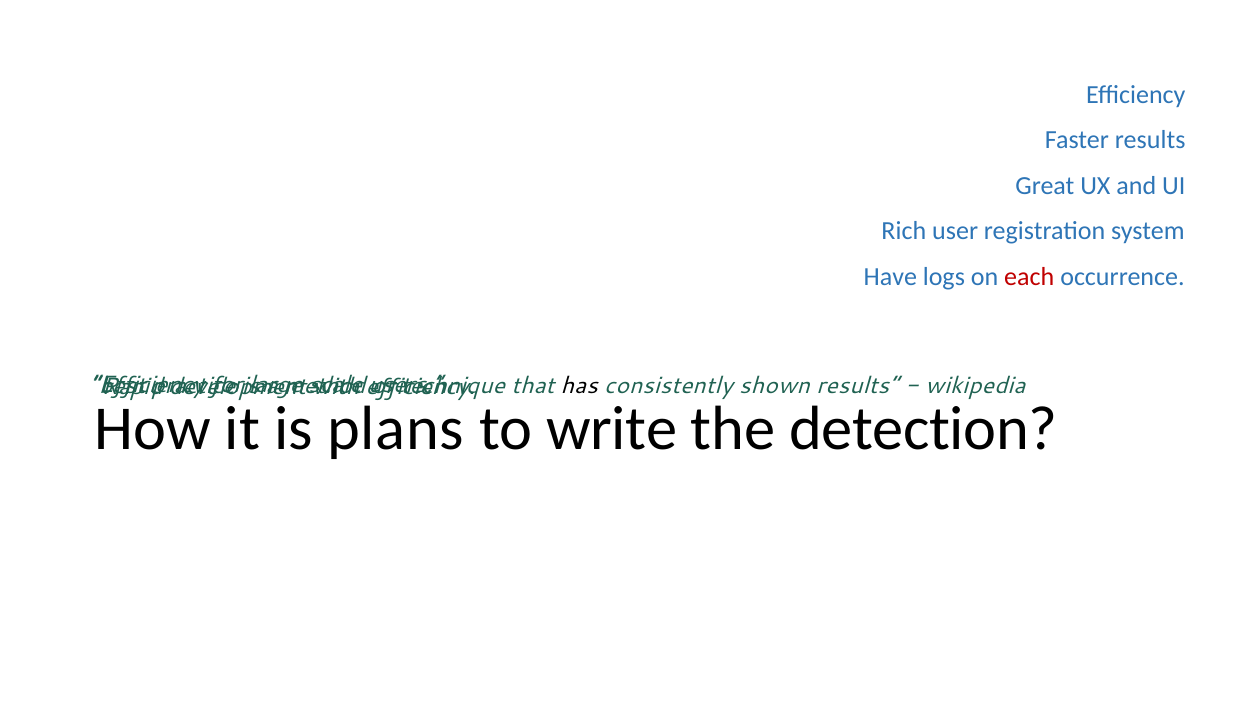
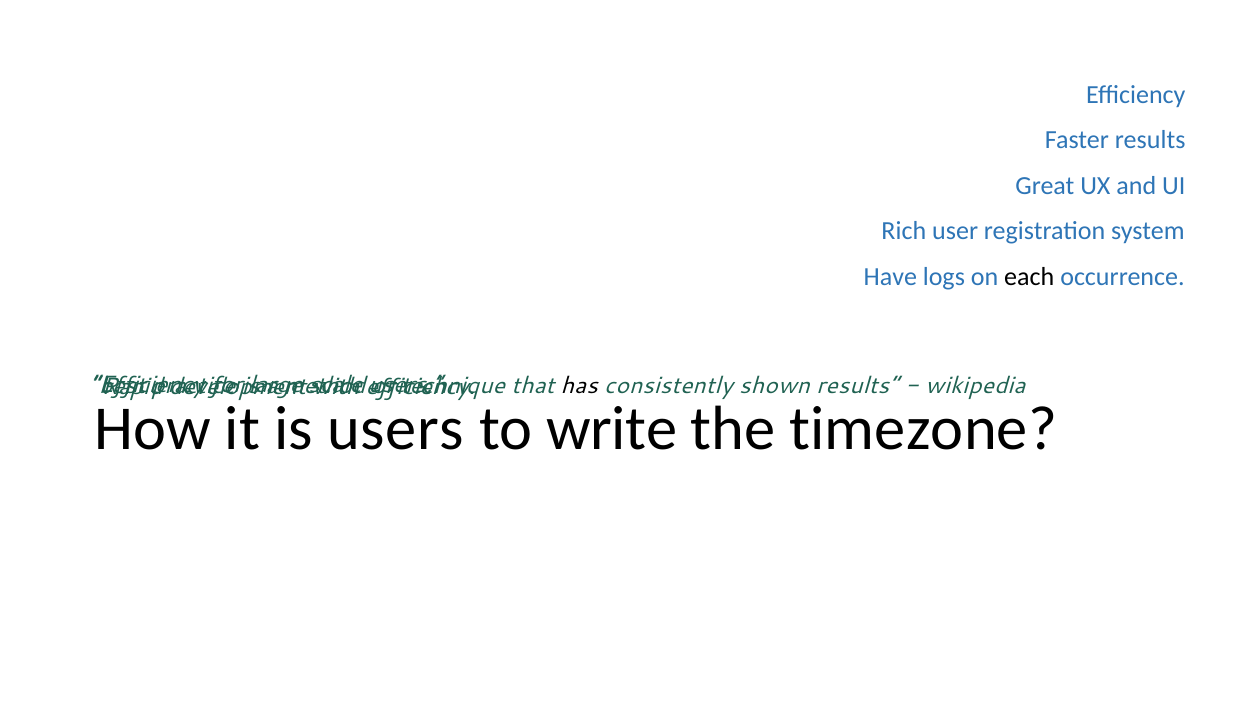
each colour: red -> black (1029, 276)
is plans: plans -> users (396, 429)
detection: detection -> timezone (923, 429)
